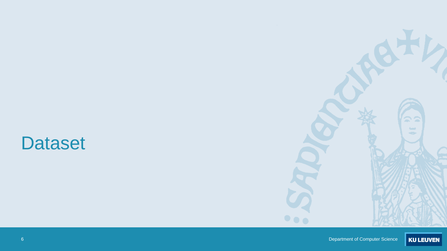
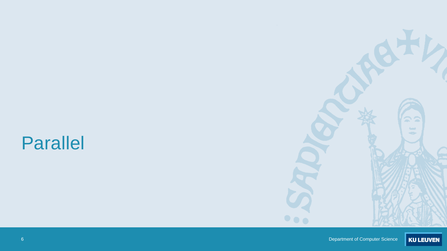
Dataset: Dataset -> Parallel (53, 144)
